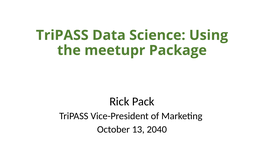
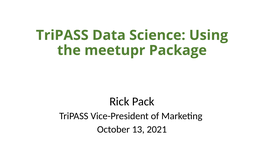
2040: 2040 -> 2021 (157, 130)
